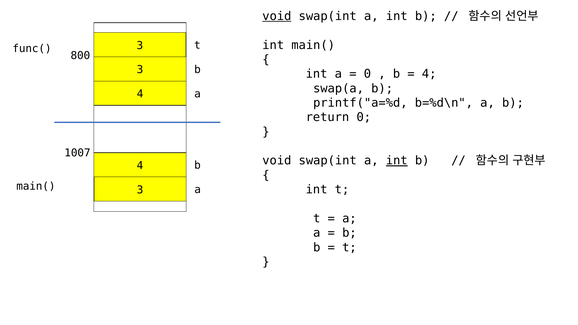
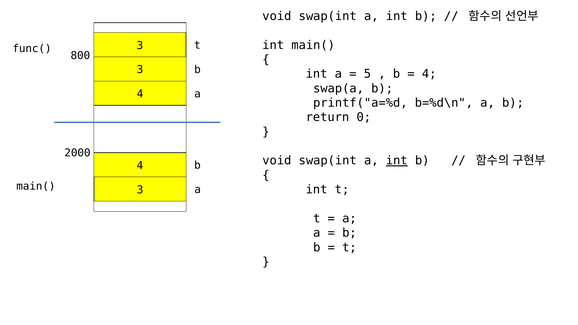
void underline: present -> none (277, 16)
0: 0 -> 5 (367, 74)
1007: 1007 -> 2000 (77, 153)
